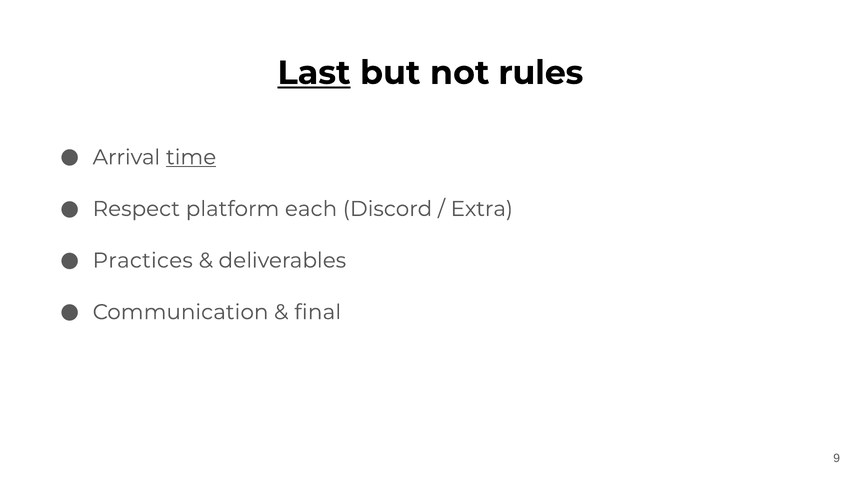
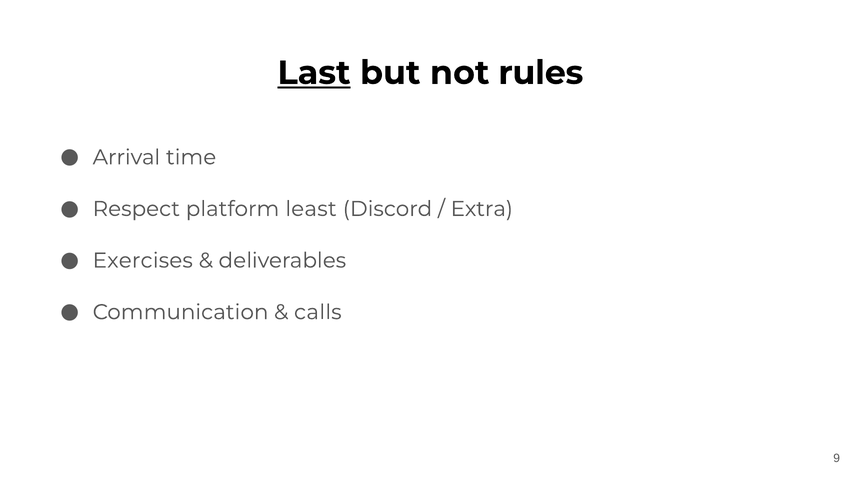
time underline: present -> none (191, 157)
each: each -> least (311, 209)
Practices: Practices -> Exercises (143, 260)
final: final -> calls (318, 312)
